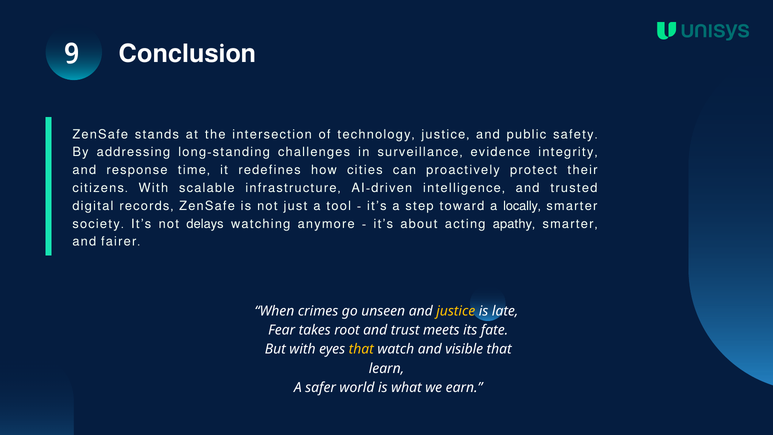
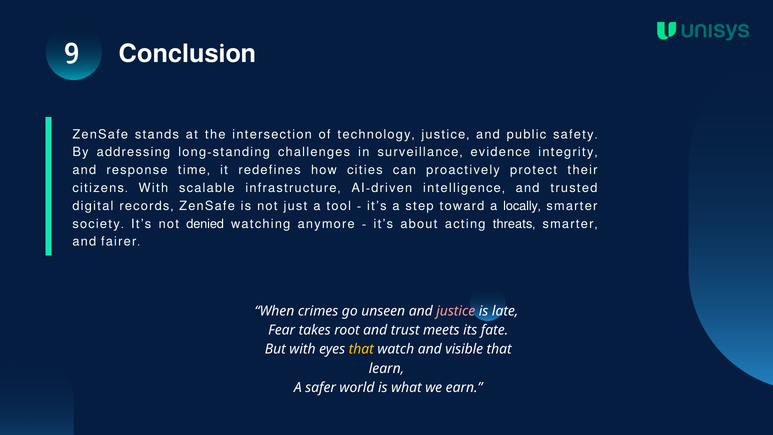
delays: delays -> denied (205, 224)
apathy: apathy -> threats (514, 224)
justice colour: yellow -> pink (456, 311)
